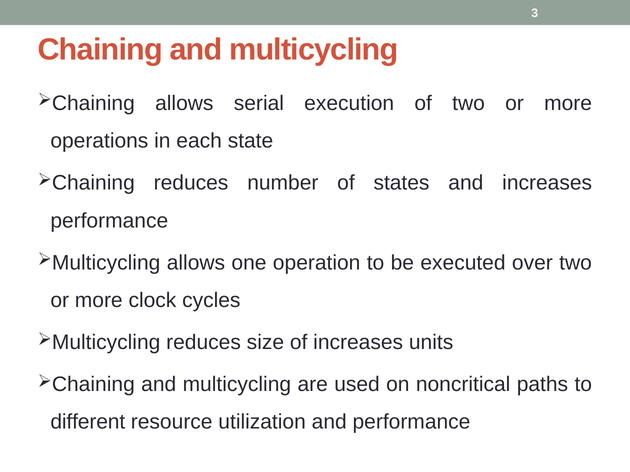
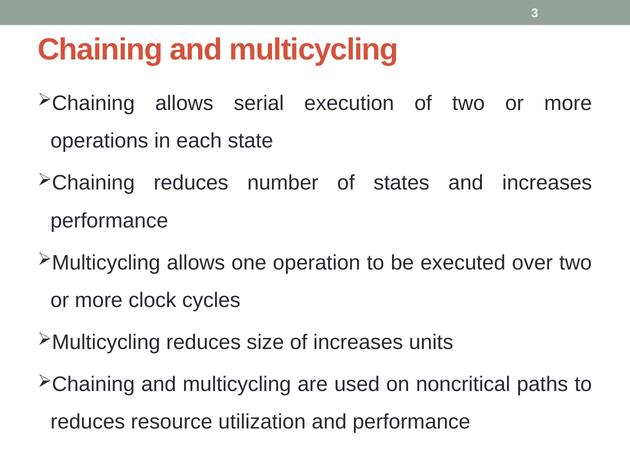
different: different -> reduces (88, 422)
